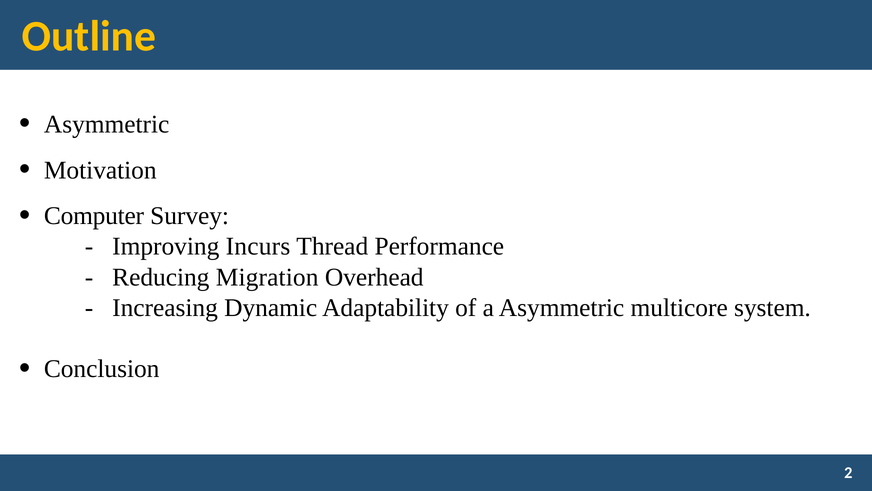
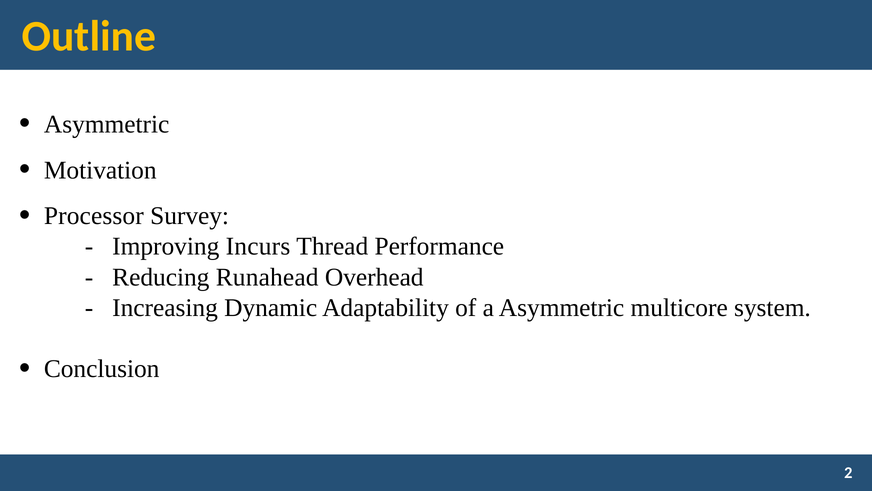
Computer: Computer -> Processor (94, 216)
Migration: Migration -> Runahead (267, 277)
